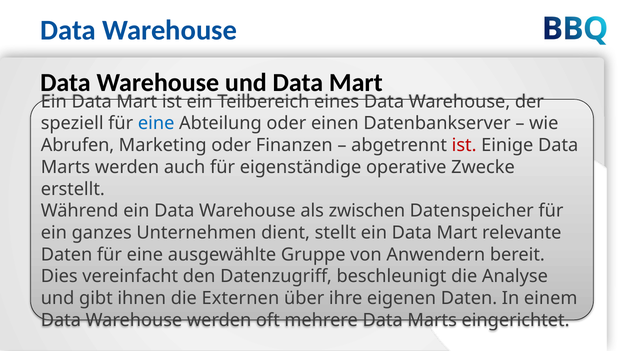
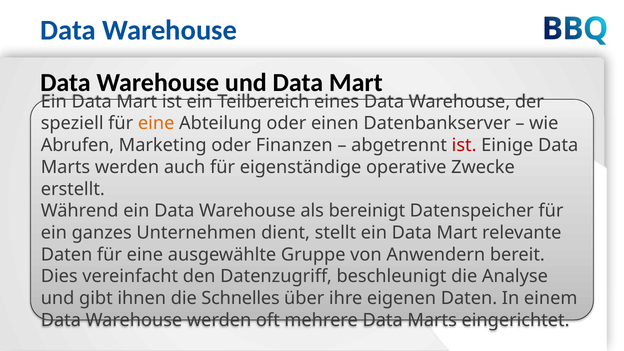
eine colour: blue -> orange (156, 123)
zwischen: zwischen -> bereinigt (367, 211)
Externen: Externen -> Schnelles (241, 298)
